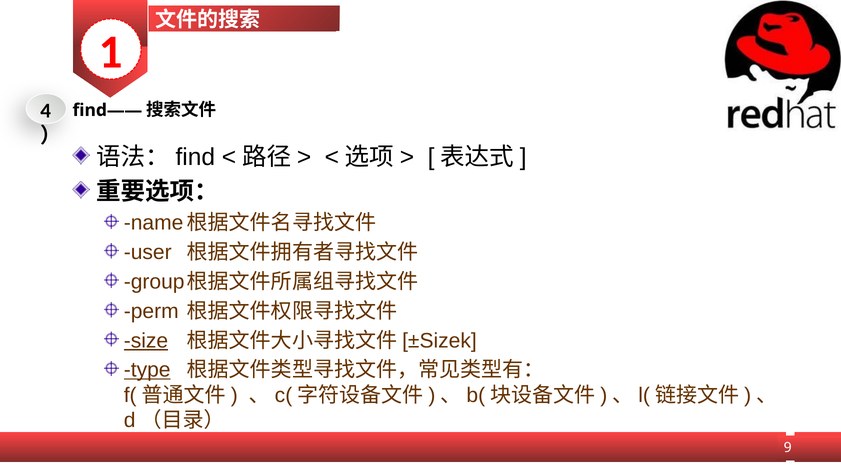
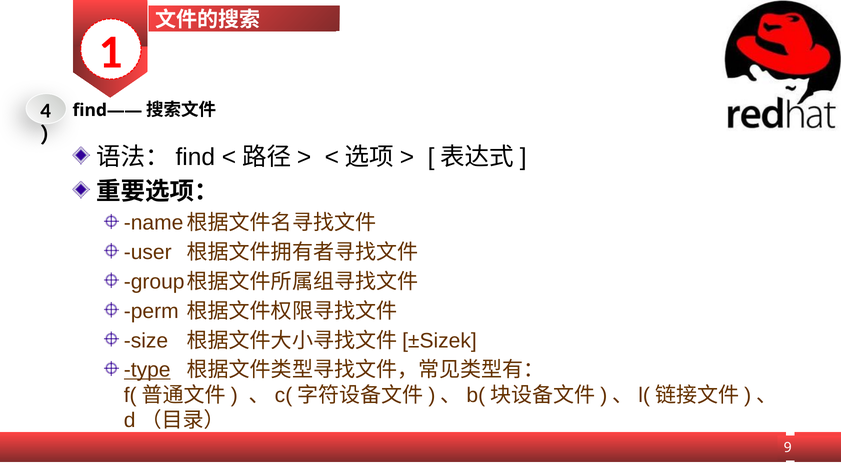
size underline: present -> none (146, 341)
